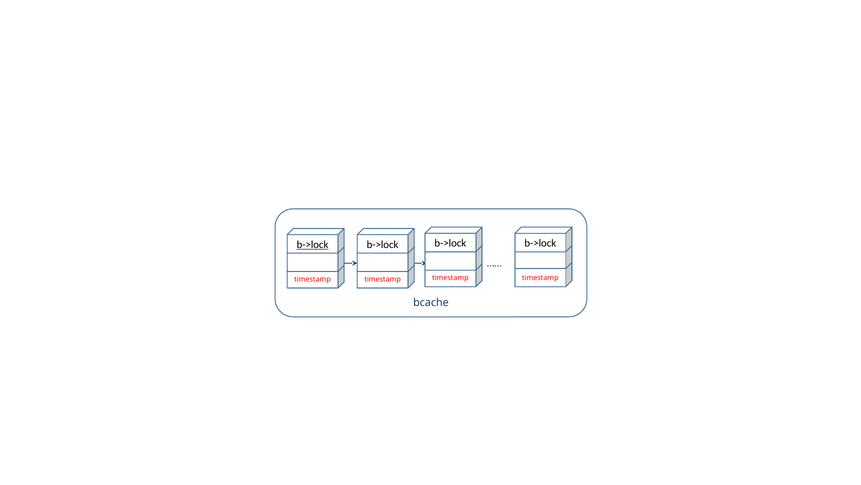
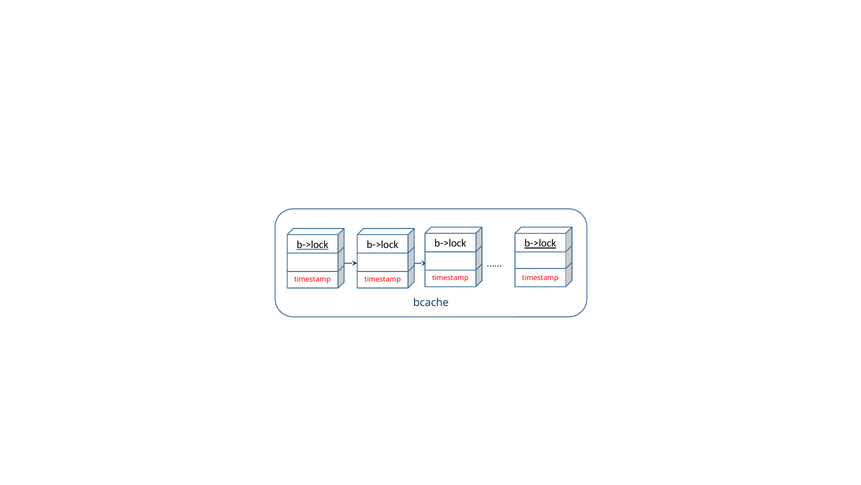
b->lock underline: none -> present (540, 243)
